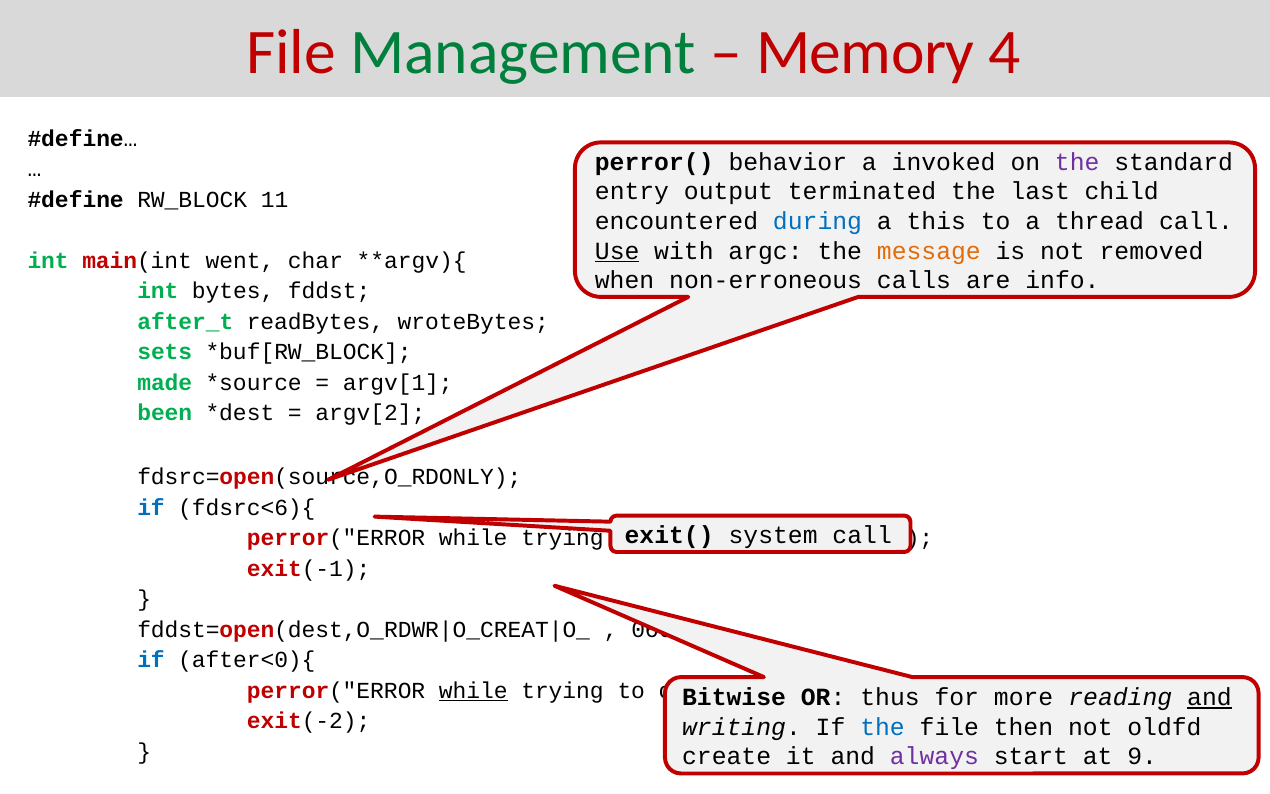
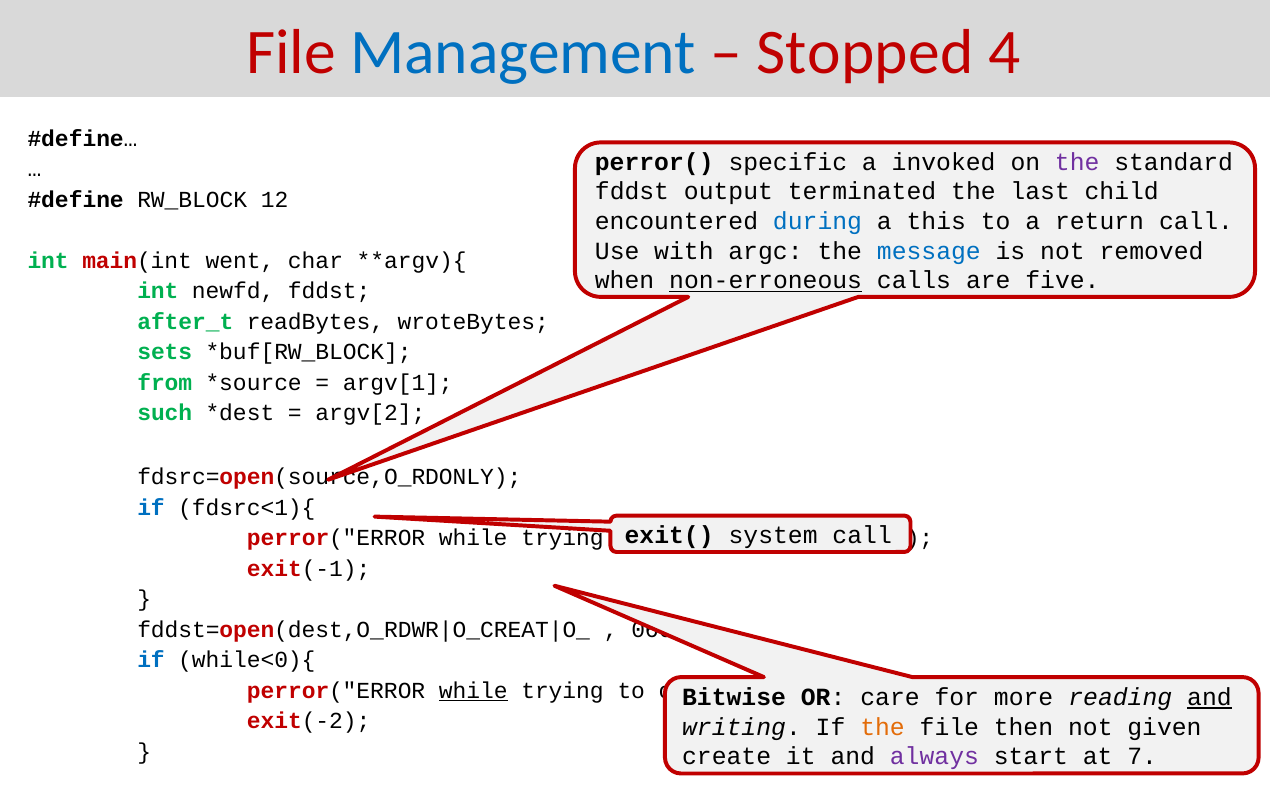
Management colour: green -> blue (523, 53)
Memory: Memory -> Stopped (865, 53)
behavior: behavior -> specific (788, 162)
entry: entry -> fddst (632, 192)
11: 11 -> 12 (275, 200)
thread: thread -> return (1100, 221)
Use underline: present -> none (617, 251)
message colour: orange -> blue (929, 251)
non-erroneous underline: none -> present (766, 281)
info: info -> five (1062, 281)
bytes: bytes -> newfd (233, 291)
made: made -> from (165, 383)
been: been -> such (165, 413)
fdsrc<6){: fdsrc<6){ -> fdsrc<1){ (247, 507)
after<0){: after<0){ -> while<0){ (247, 660)
thus: thus -> care (890, 697)
the colour: blue -> orange (883, 727)
oldfd: oldfd -> given (1164, 727)
9: 9 -> 7 (1142, 756)
